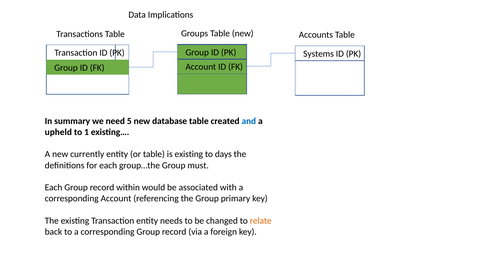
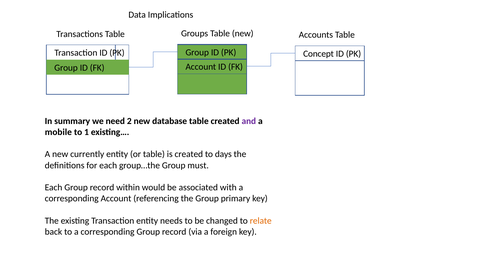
Systems: Systems -> Concept (319, 54)
5: 5 -> 2 (129, 121)
and colour: blue -> purple (249, 121)
upheld: upheld -> mobile (58, 132)
is existing: existing -> created (189, 154)
